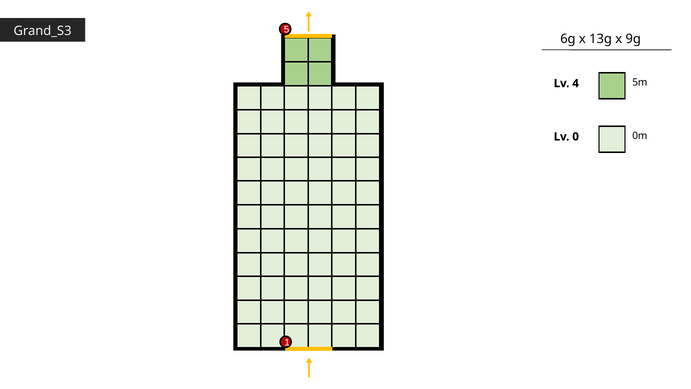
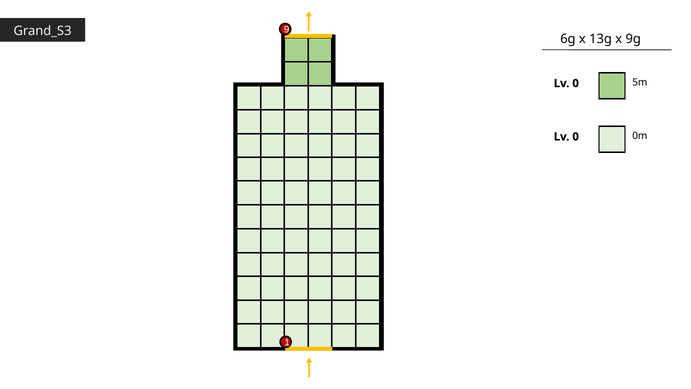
5: 5 -> 9 (287, 30)
4: 4 -> 0 (576, 83)
